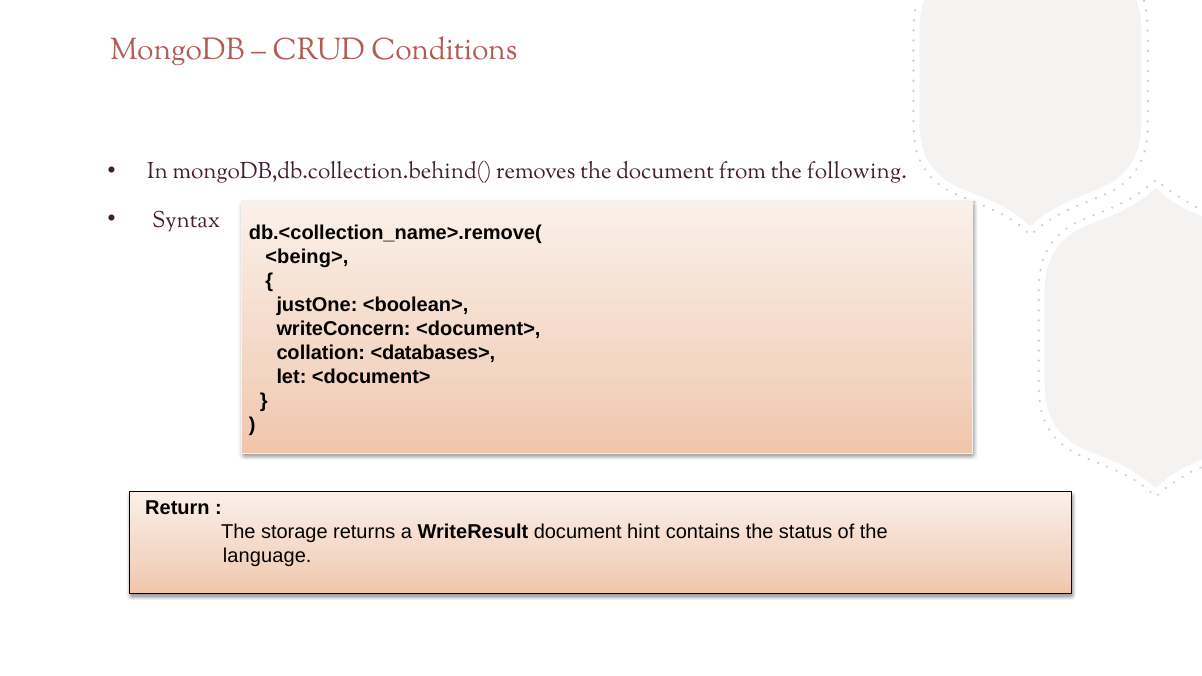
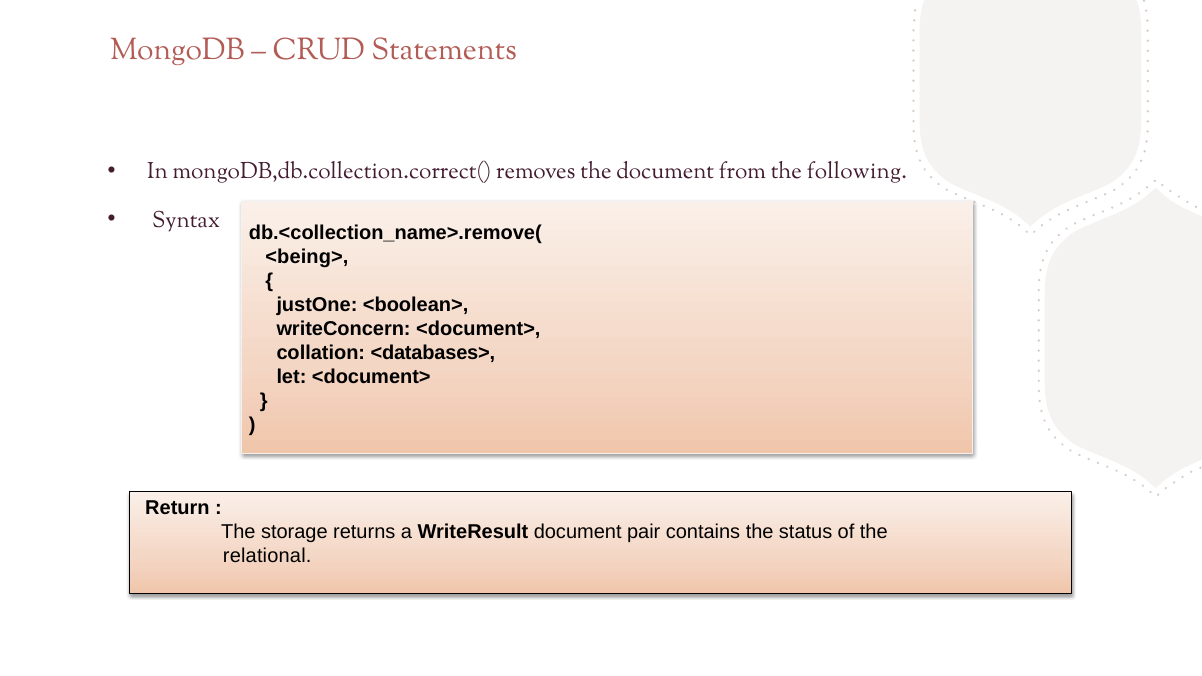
Conditions: Conditions -> Statements (444, 49)
mongoDB,db.collection.behind(: mongoDB,db.collection.behind( -> mongoDB,db.collection.correct( (332, 172)
hint: hint -> pair (644, 532)
language: language -> relational (267, 556)
